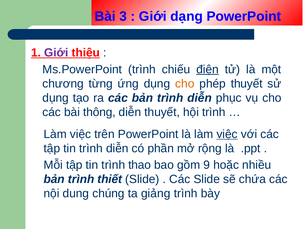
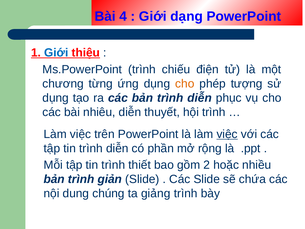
3: 3 -> 4 (123, 16)
Giới colour: purple -> blue (56, 53)
điện underline: present -> none (208, 69)
phép thuyết: thuyết -> tượng (247, 84)
thông: thông -> nhiêu (99, 112)
thao: thao -> thiết (140, 165)
9: 9 -> 2 (207, 165)
thiết: thiết -> giản (110, 179)
